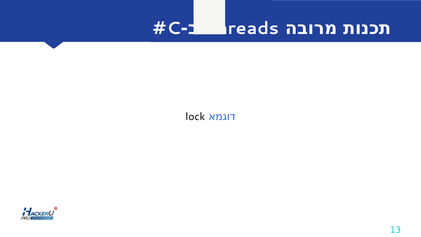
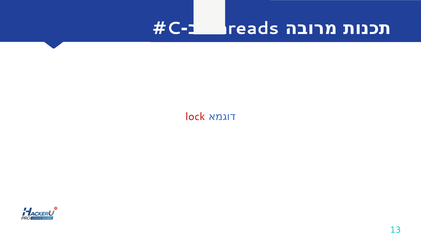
lock colour: black -> red (195, 117)
